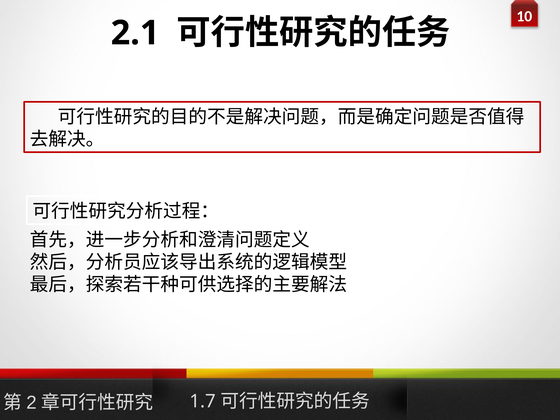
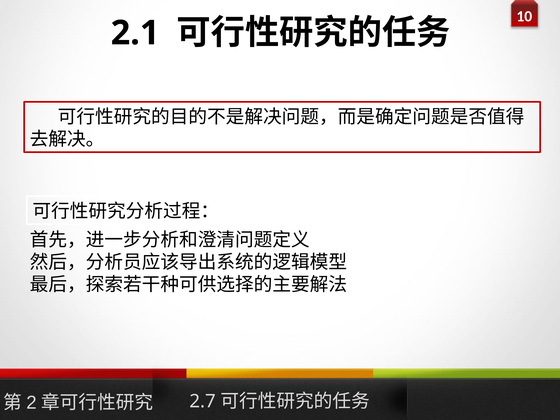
1.7: 1.7 -> 2.7 (203, 401)
